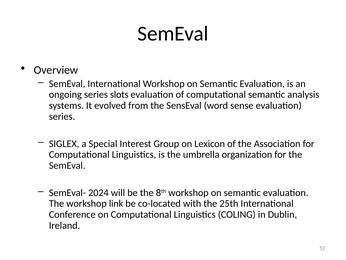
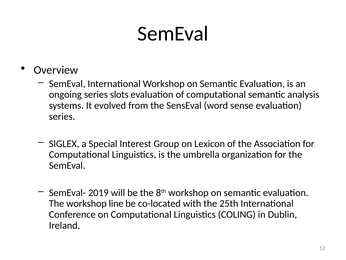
2024: 2024 -> 2019 (98, 192)
link: link -> line (116, 203)
